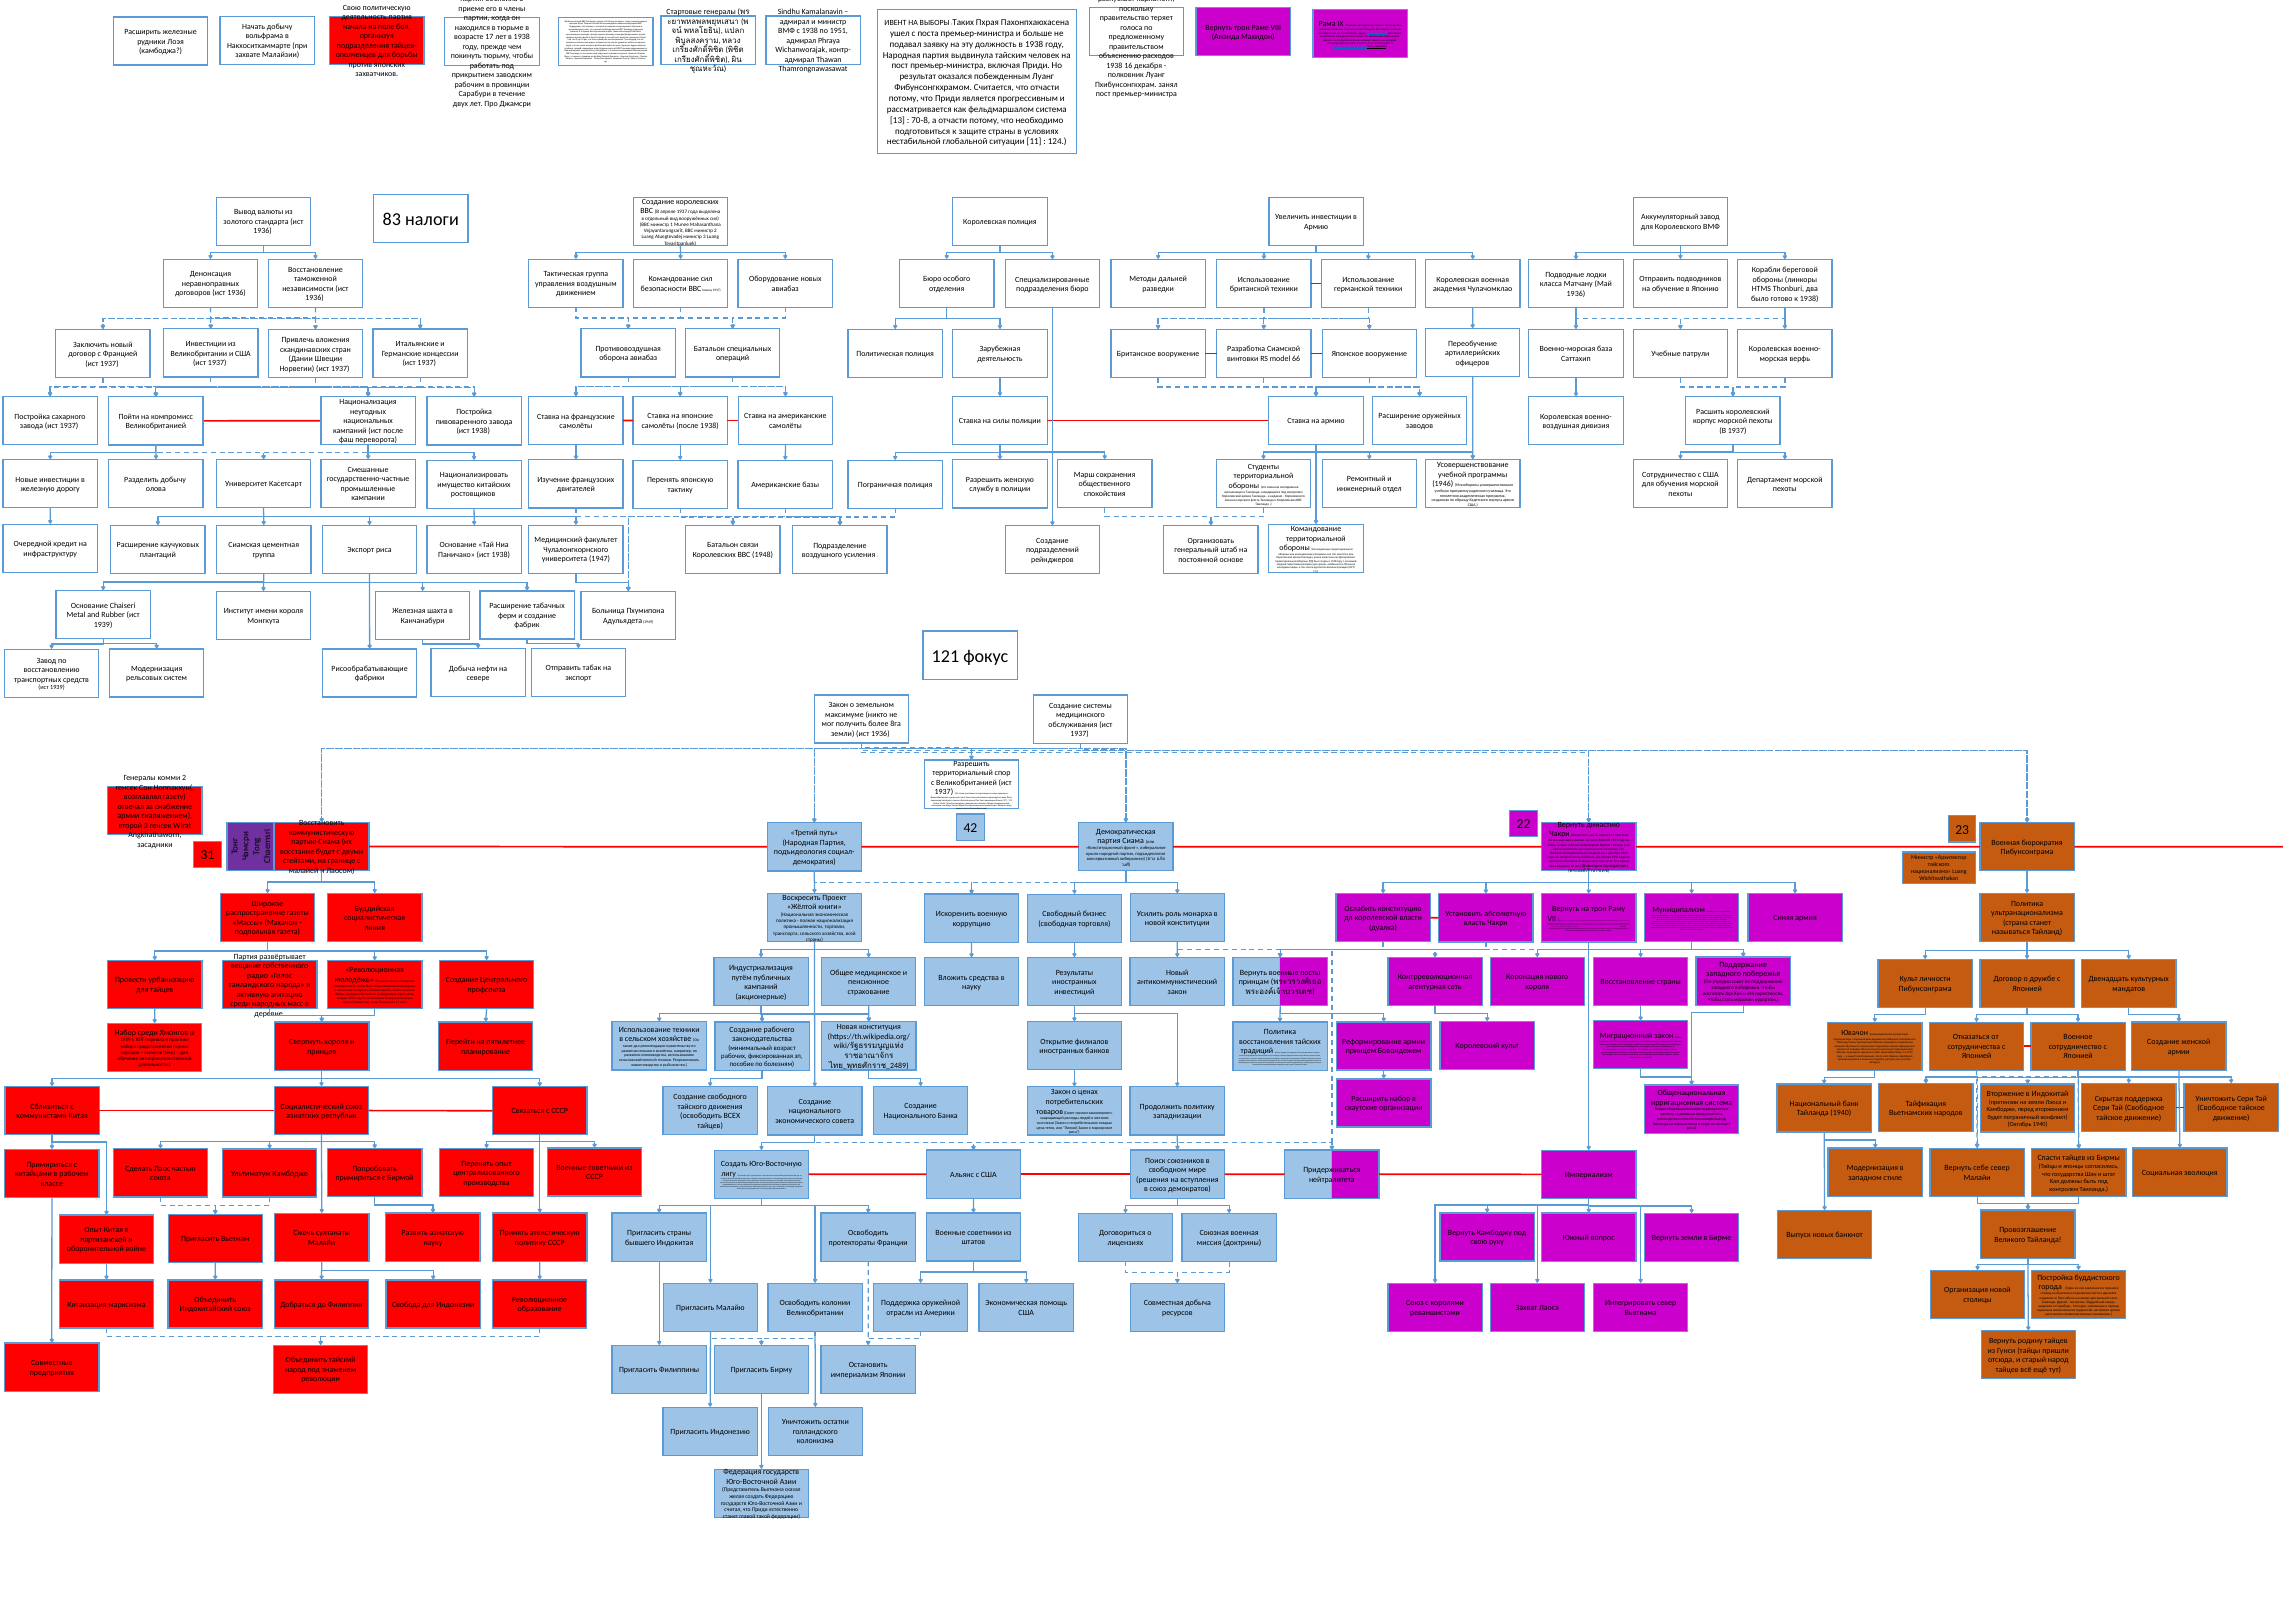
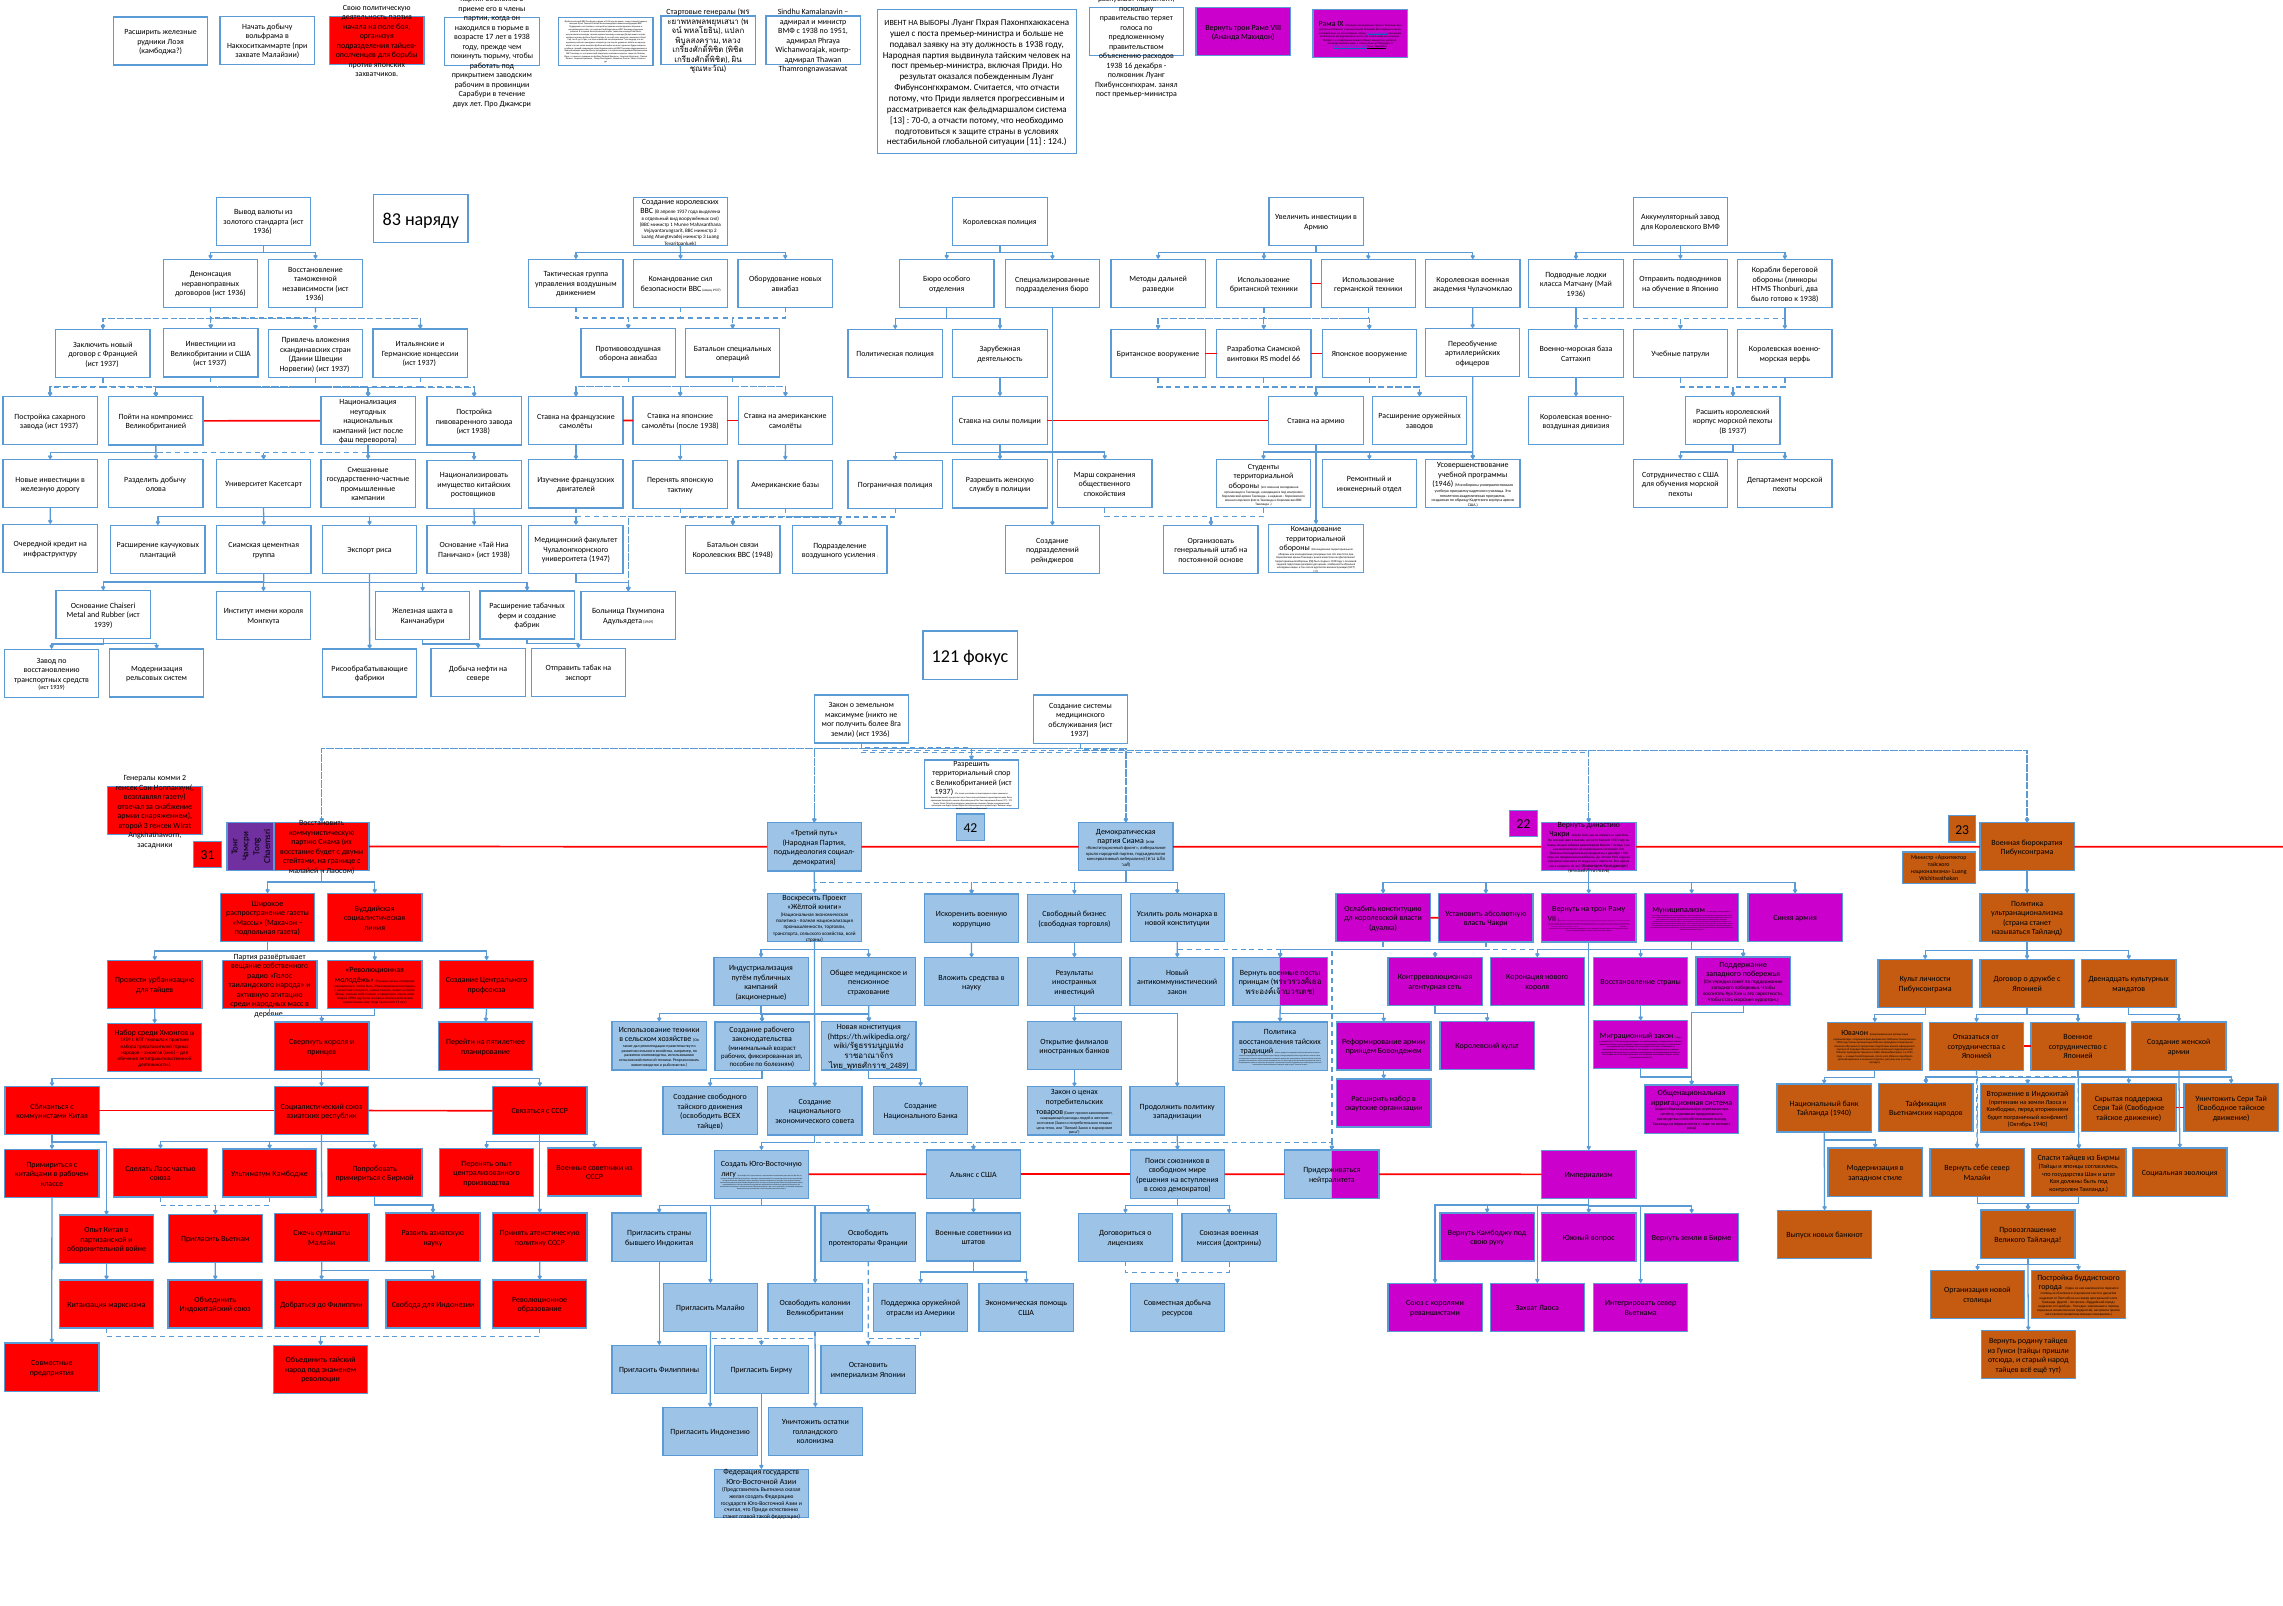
Таких: Таких -> Луанг (963, 22)
70-8: 70-8 -> 70-0 (921, 120)
83 налоги: налоги -> наряду (432, 220)
